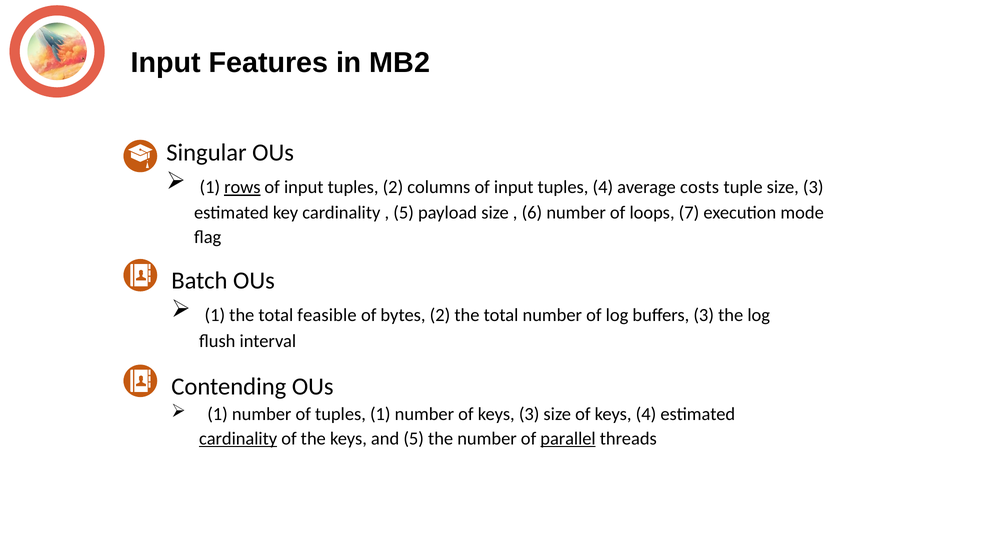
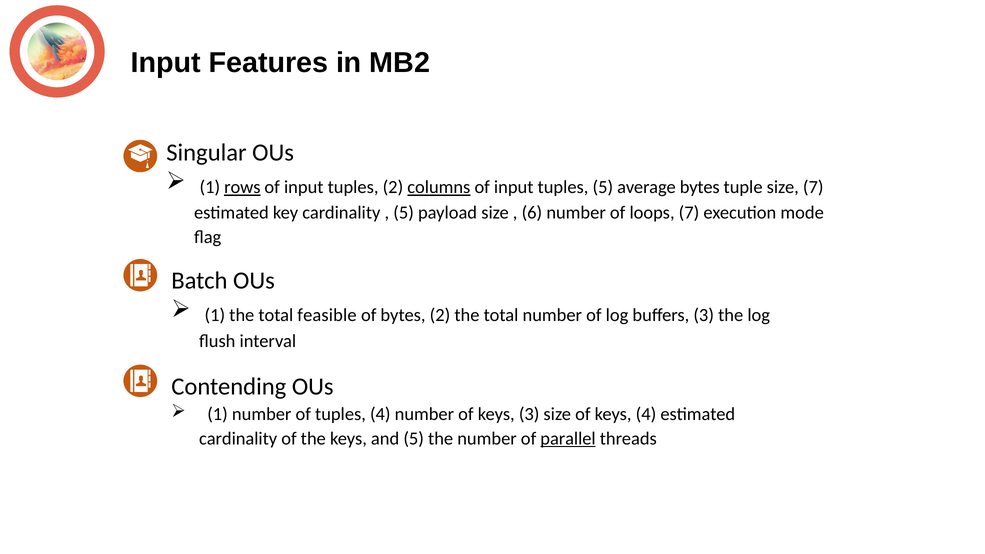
columns underline: none -> present (439, 187)
tuples 4: 4 -> 5 (603, 187)
average costs: costs -> bytes (700, 187)
size 3: 3 -> 7 (813, 187)
tuples 1: 1 -> 4 (380, 414)
cardinality underline: present -> none (238, 439)
